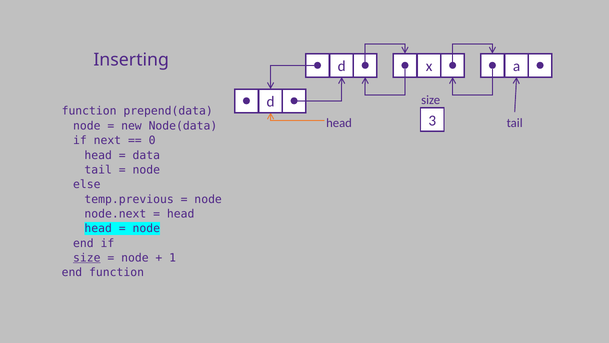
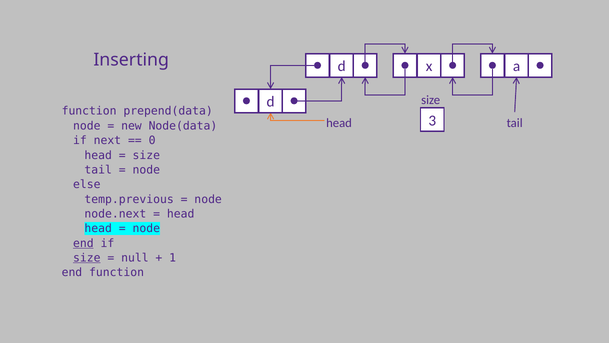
data: data -> size (146, 155)
end underline: none -> present (83, 243)
node: node -> null (135, 258)
